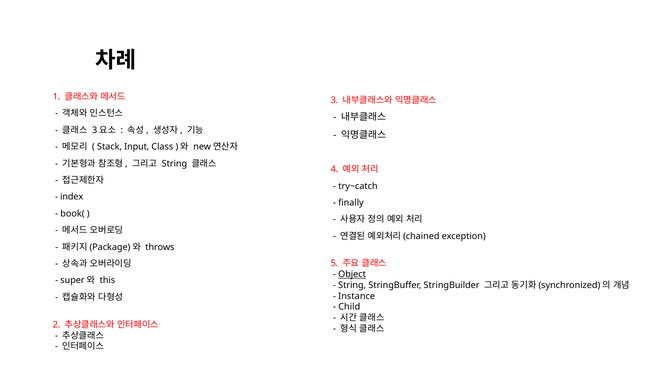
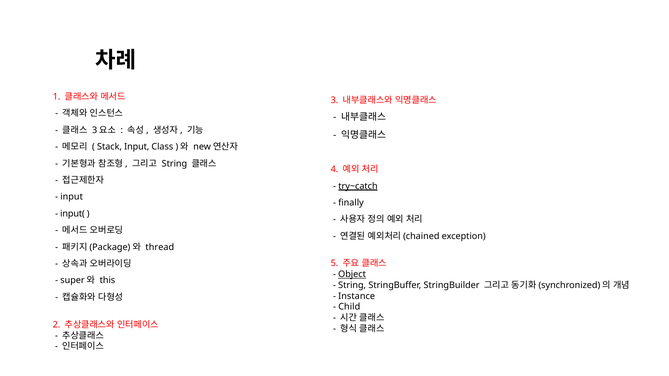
try~catch underline: none -> present (358, 186)
index: index -> input (72, 197)
book(: book( -> input( (72, 214)
throws: throws -> thread (160, 247)
